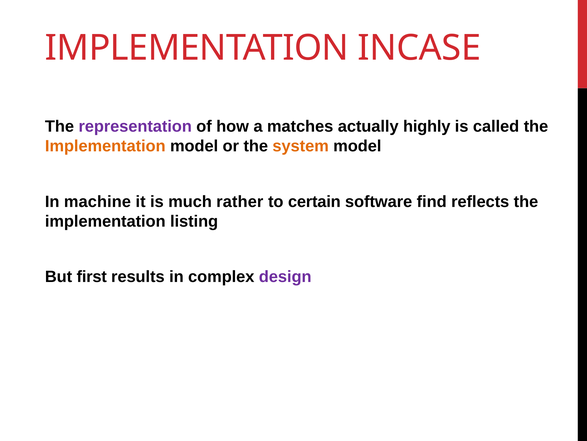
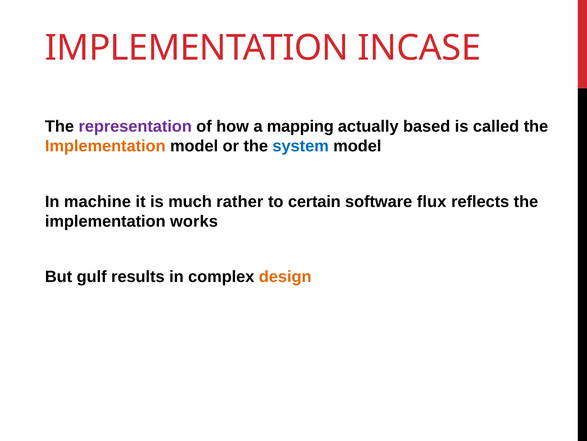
matches: matches -> mapping (300, 126)
highly: highly -> based (427, 126)
system colour: orange -> blue (301, 146)
find: find -> flux (432, 201)
listing: listing -> works (194, 221)
first: first -> gulf (92, 276)
design colour: purple -> orange (285, 276)
